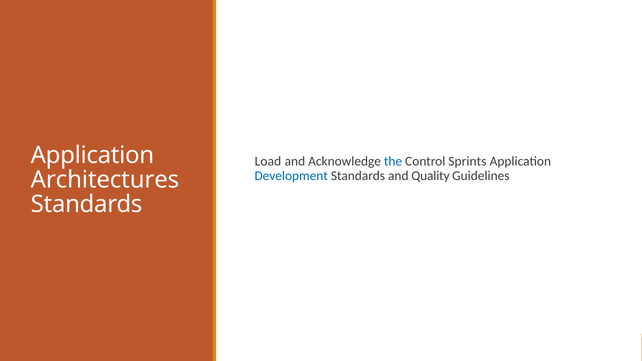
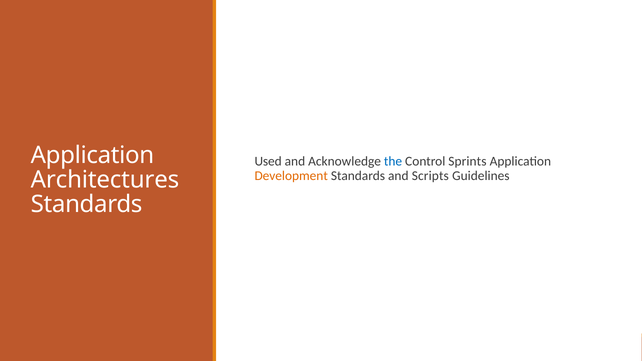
Load: Load -> Used (268, 161)
Development colour: blue -> orange (291, 176)
Quality: Quality -> Scripts (430, 176)
